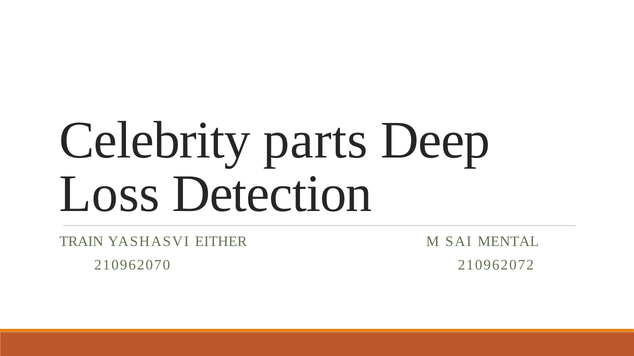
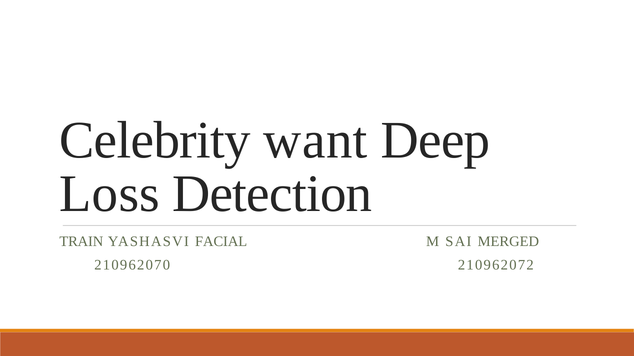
parts: parts -> want (316, 140)
EITHER: EITHER -> FACIAL (221, 242)
MENTAL: MENTAL -> MERGED (508, 242)
